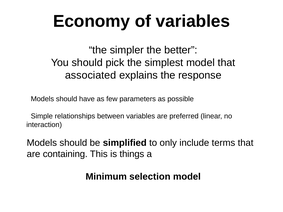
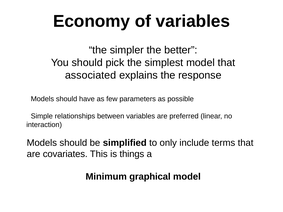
containing: containing -> covariates (65, 154)
selection: selection -> graphical (150, 177)
